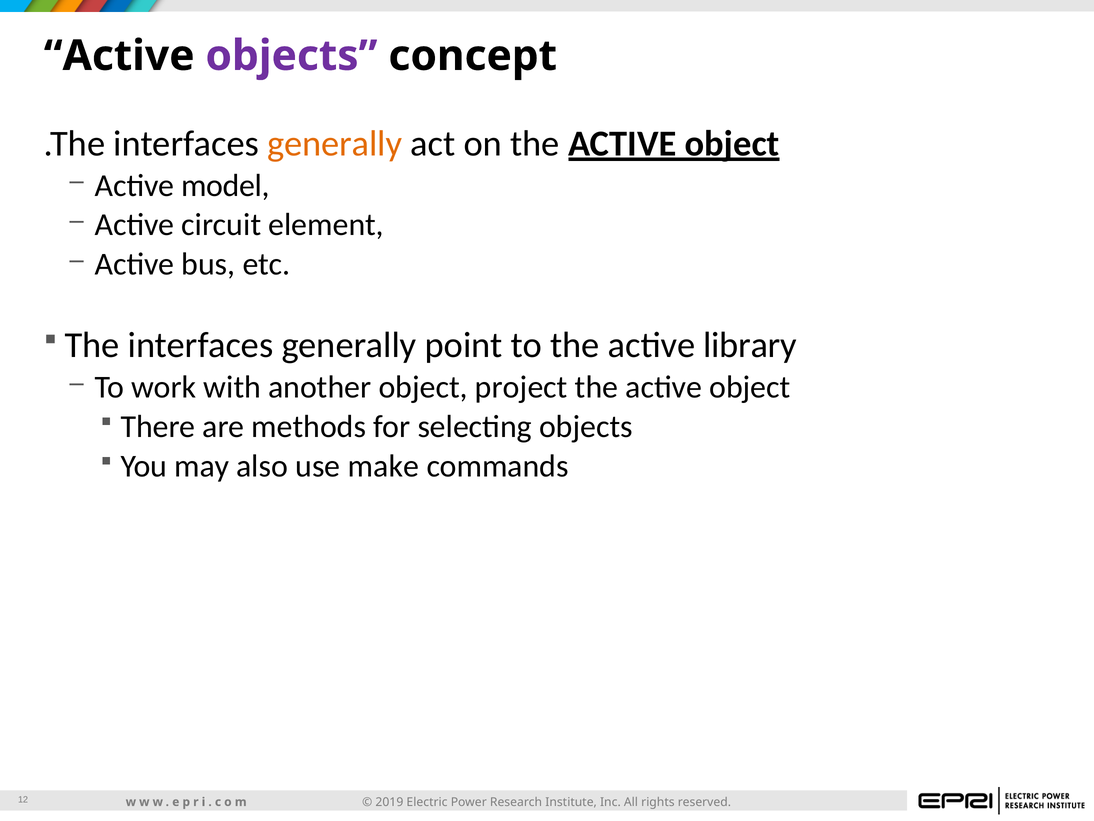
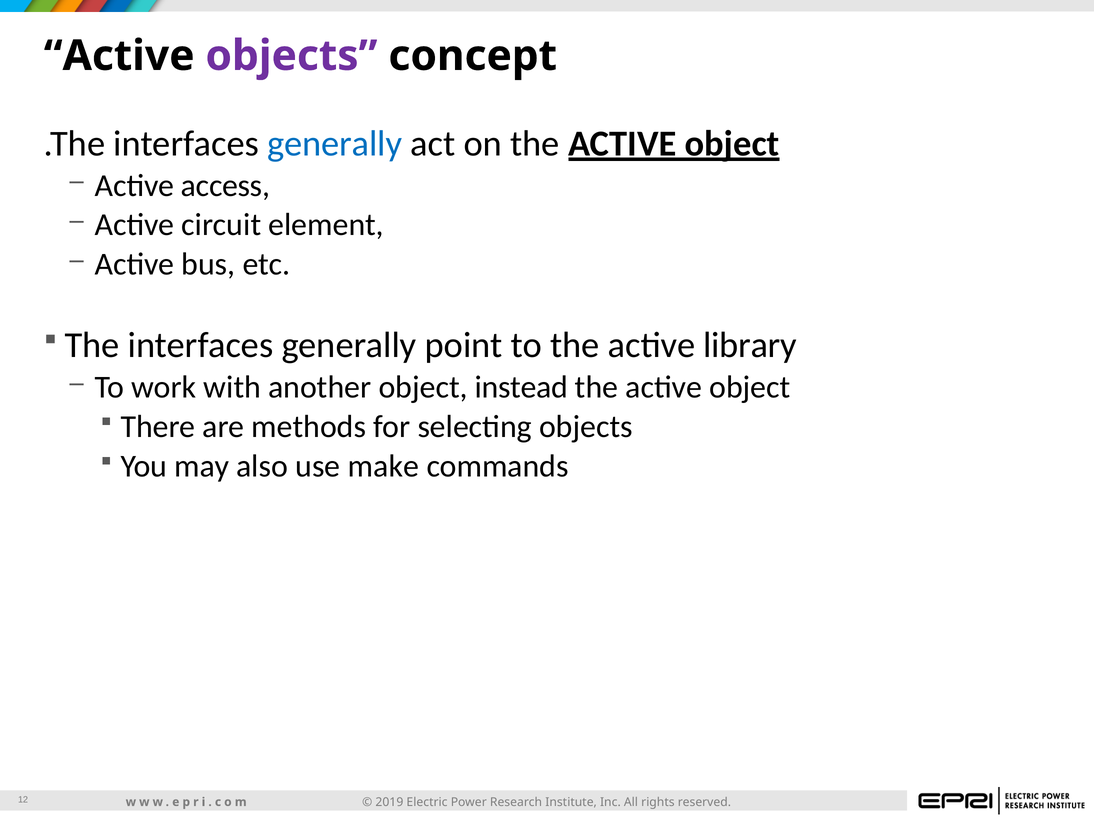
generally colour: orange -> blue (335, 144)
model: model -> access (225, 185)
project: project -> instead (522, 387)
